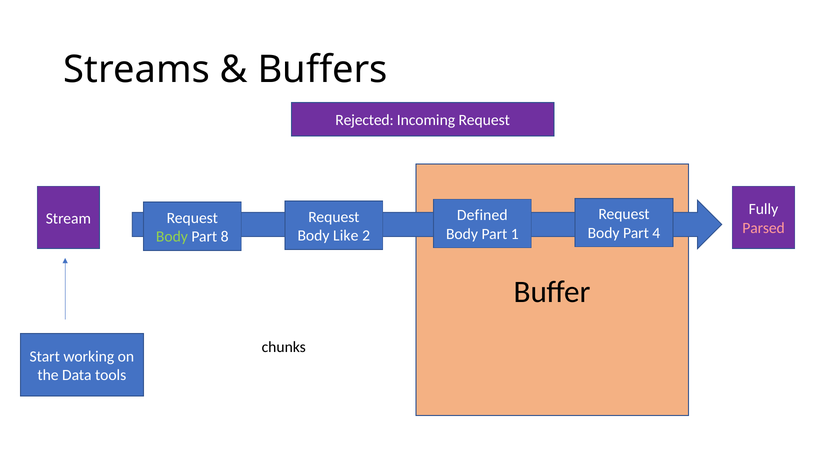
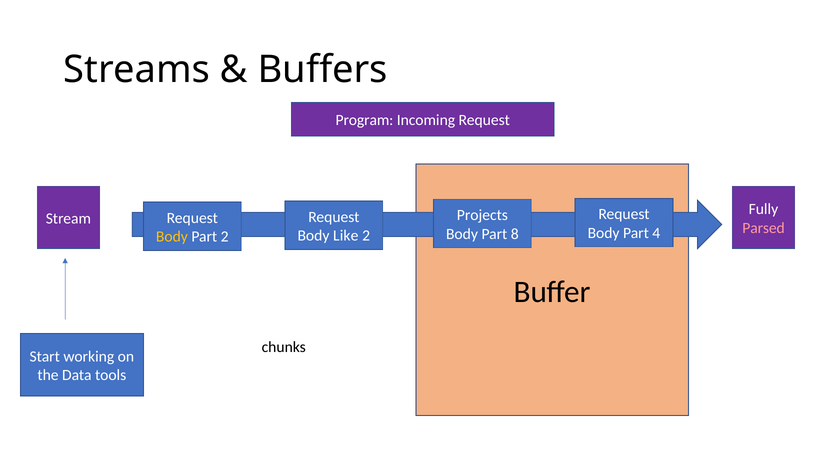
Rejected: Rejected -> Program (364, 120)
Defined: Defined -> Projects (482, 215)
1: 1 -> 8 (515, 234)
Body colour: light green -> yellow (172, 237)
Part 8: 8 -> 2 (225, 237)
